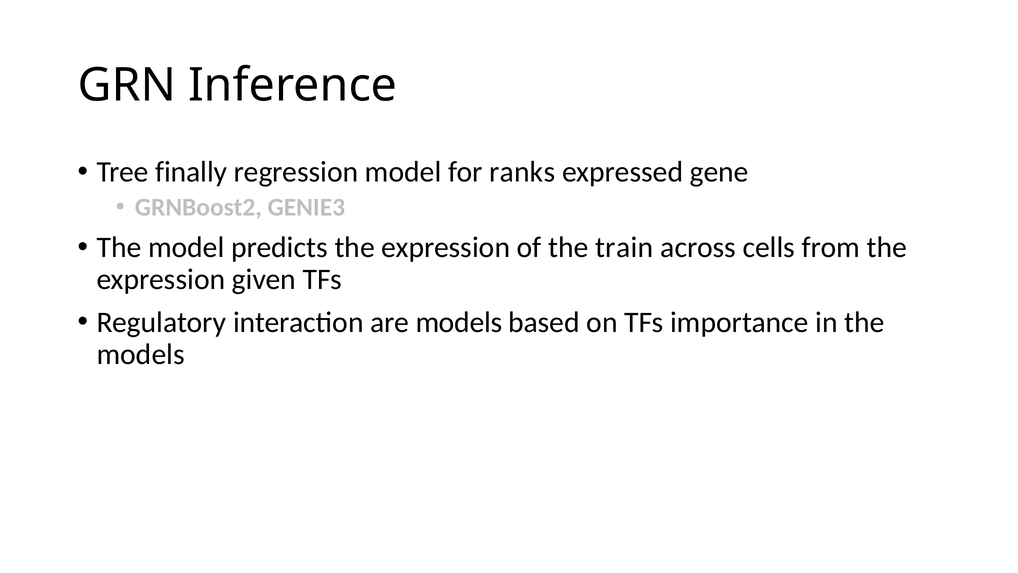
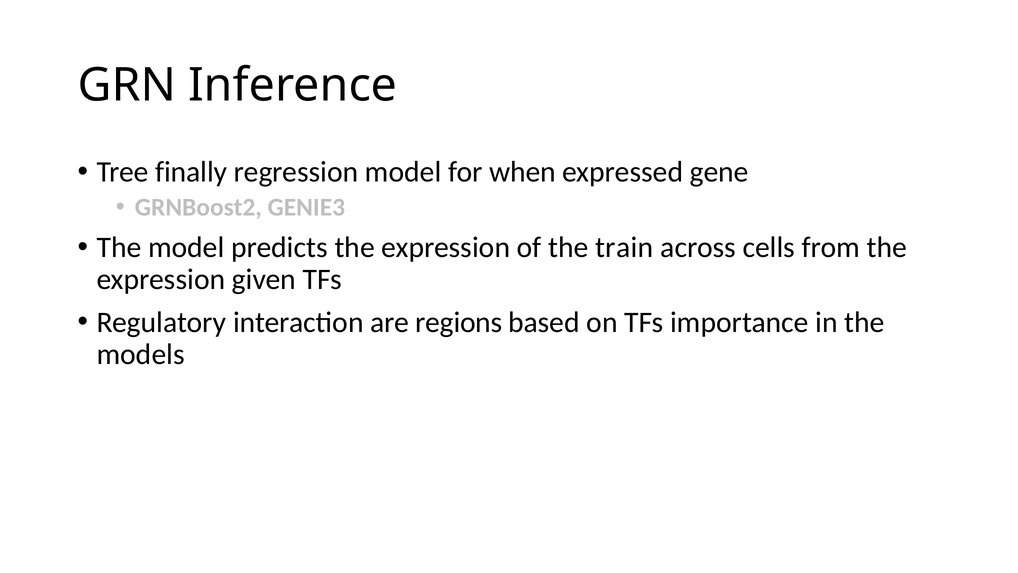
ranks: ranks -> when (522, 172)
are models: models -> regions (459, 322)
